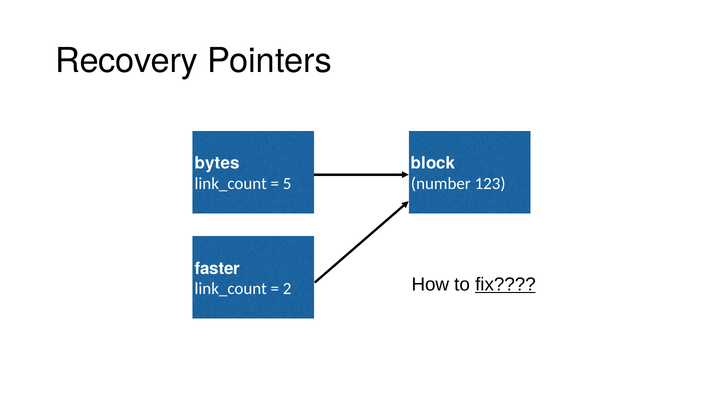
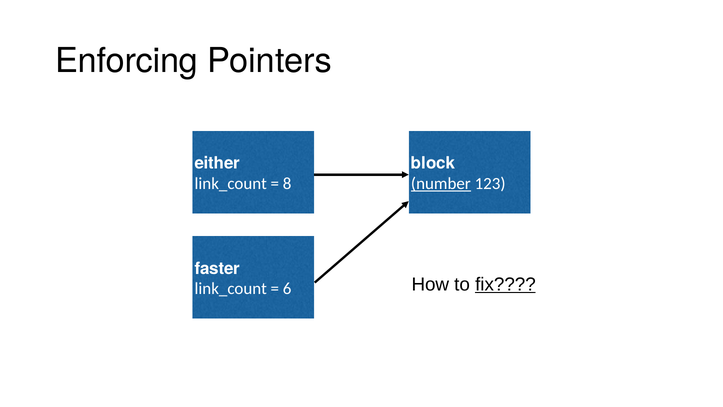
Recovery: Recovery -> Enforcing (127, 61)
bytes: bytes -> either (217, 163)
5: 5 -> 8 (287, 183)
number underline: none -> present (441, 183)
2: 2 -> 6 (287, 289)
